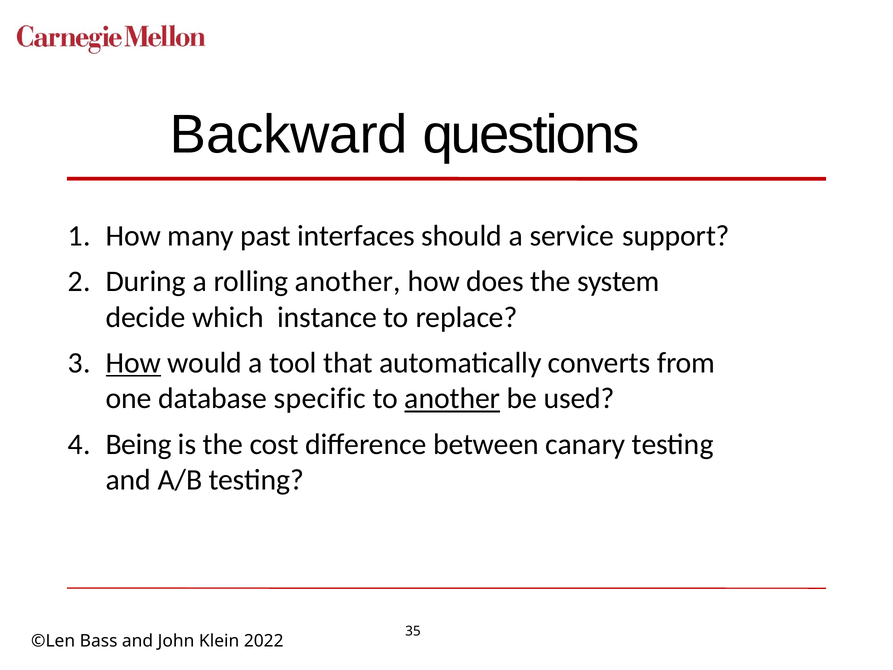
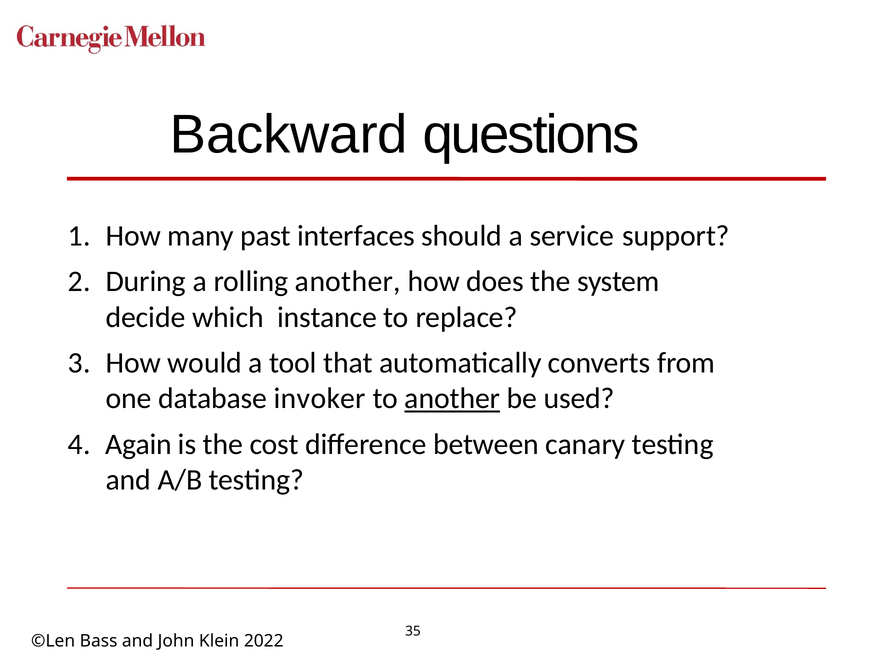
How underline: present -> none (133, 363)
specific: specific -> invoker (320, 398)
Being: Being -> Again (139, 444)
